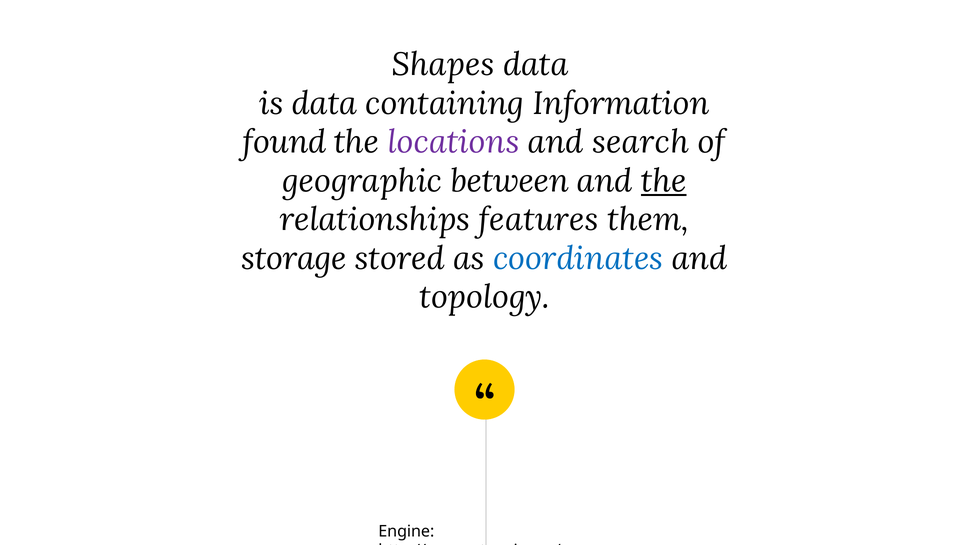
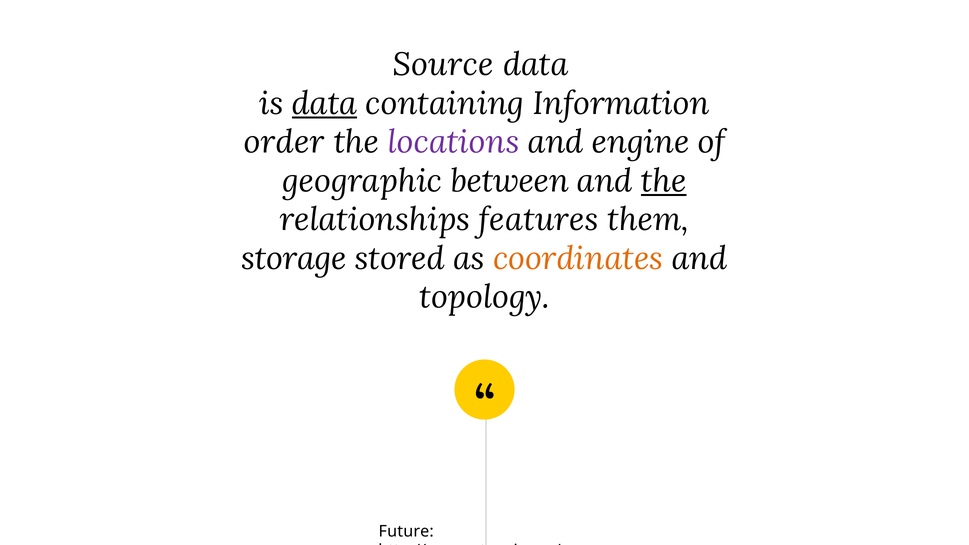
Shapes: Shapes -> Source (443, 65)
data underline: none -> present (325, 103)
found: found -> order (284, 142)
search: search -> engine (641, 142)
coordinates colour: blue -> orange (578, 258)
Engine: Engine -> Future (406, 531)
